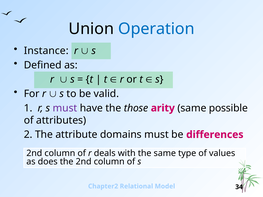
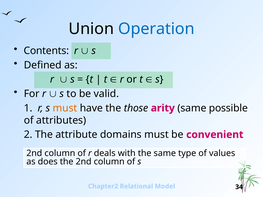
Instance: Instance -> Contents (46, 51)
must colour: purple -> orange (65, 108)
differences: differences -> convenient (215, 135)
